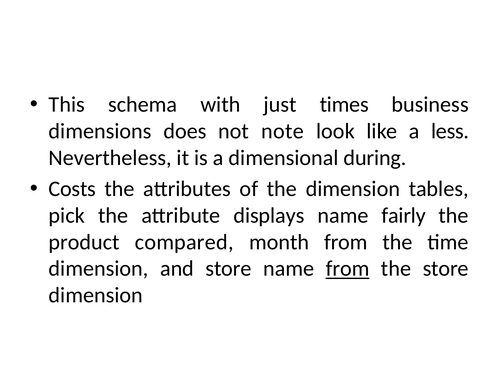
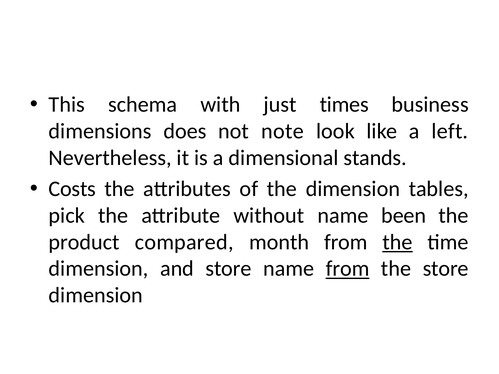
less: less -> left (450, 131)
during: during -> stands (375, 158)
displays: displays -> without (269, 216)
fairly: fairly -> been (404, 216)
the underline: none -> present (398, 242)
